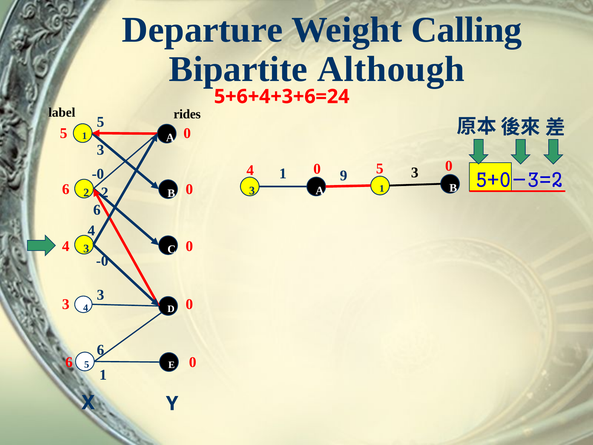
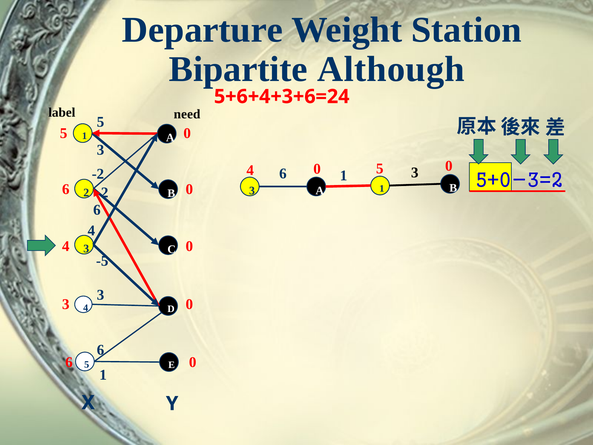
Calling: Calling -> Station (466, 30)
rides: rides -> need (187, 114)
0 9: 9 -> 1 (344, 176)
4 1: 1 -> 6 (283, 173)
-0: -0 -> -2 (98, 174)
-0: -0 -> -5 (102, 261)
